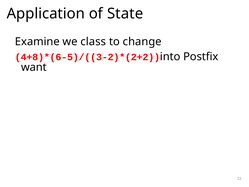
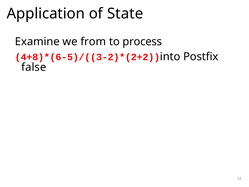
class: class -> from (93, 42)
change: change -> process (142, 42)
want: want -> false (34, 67)
